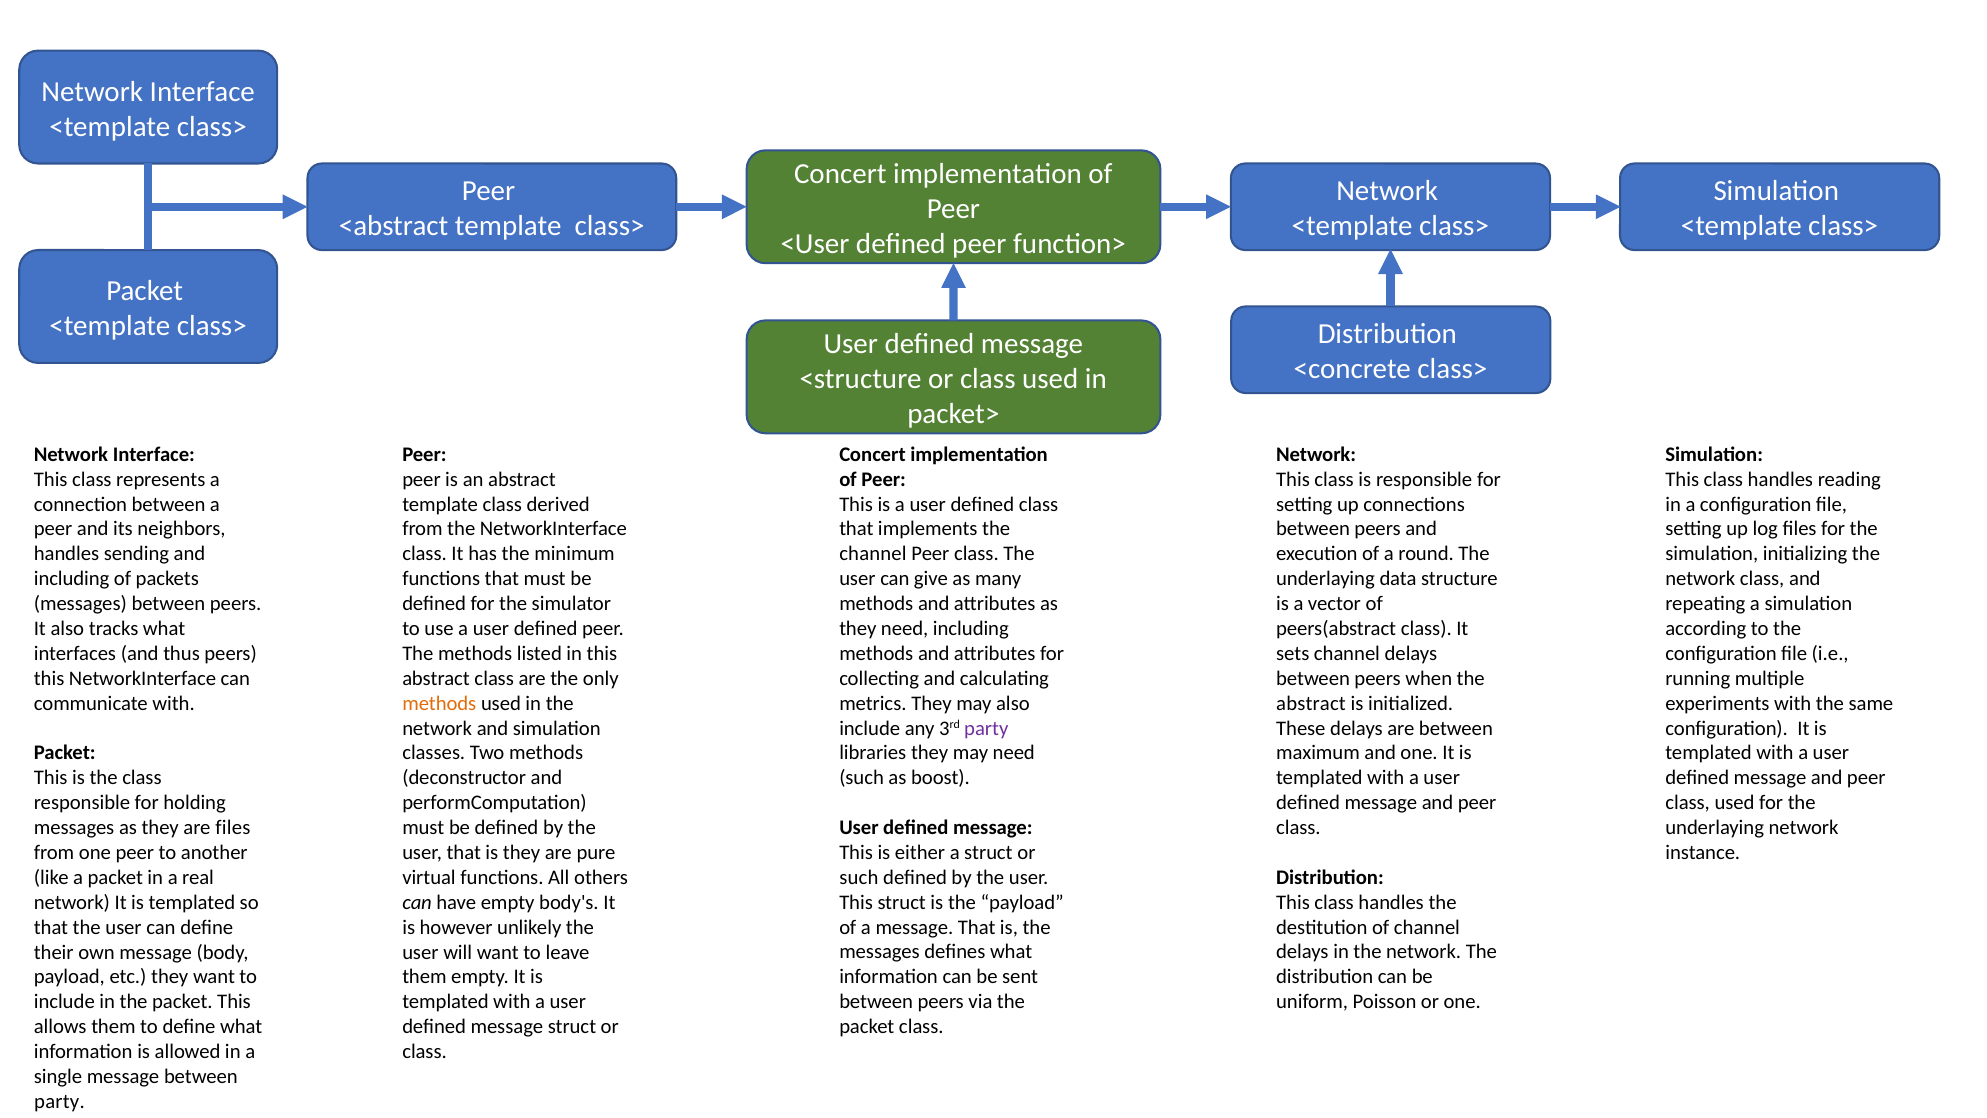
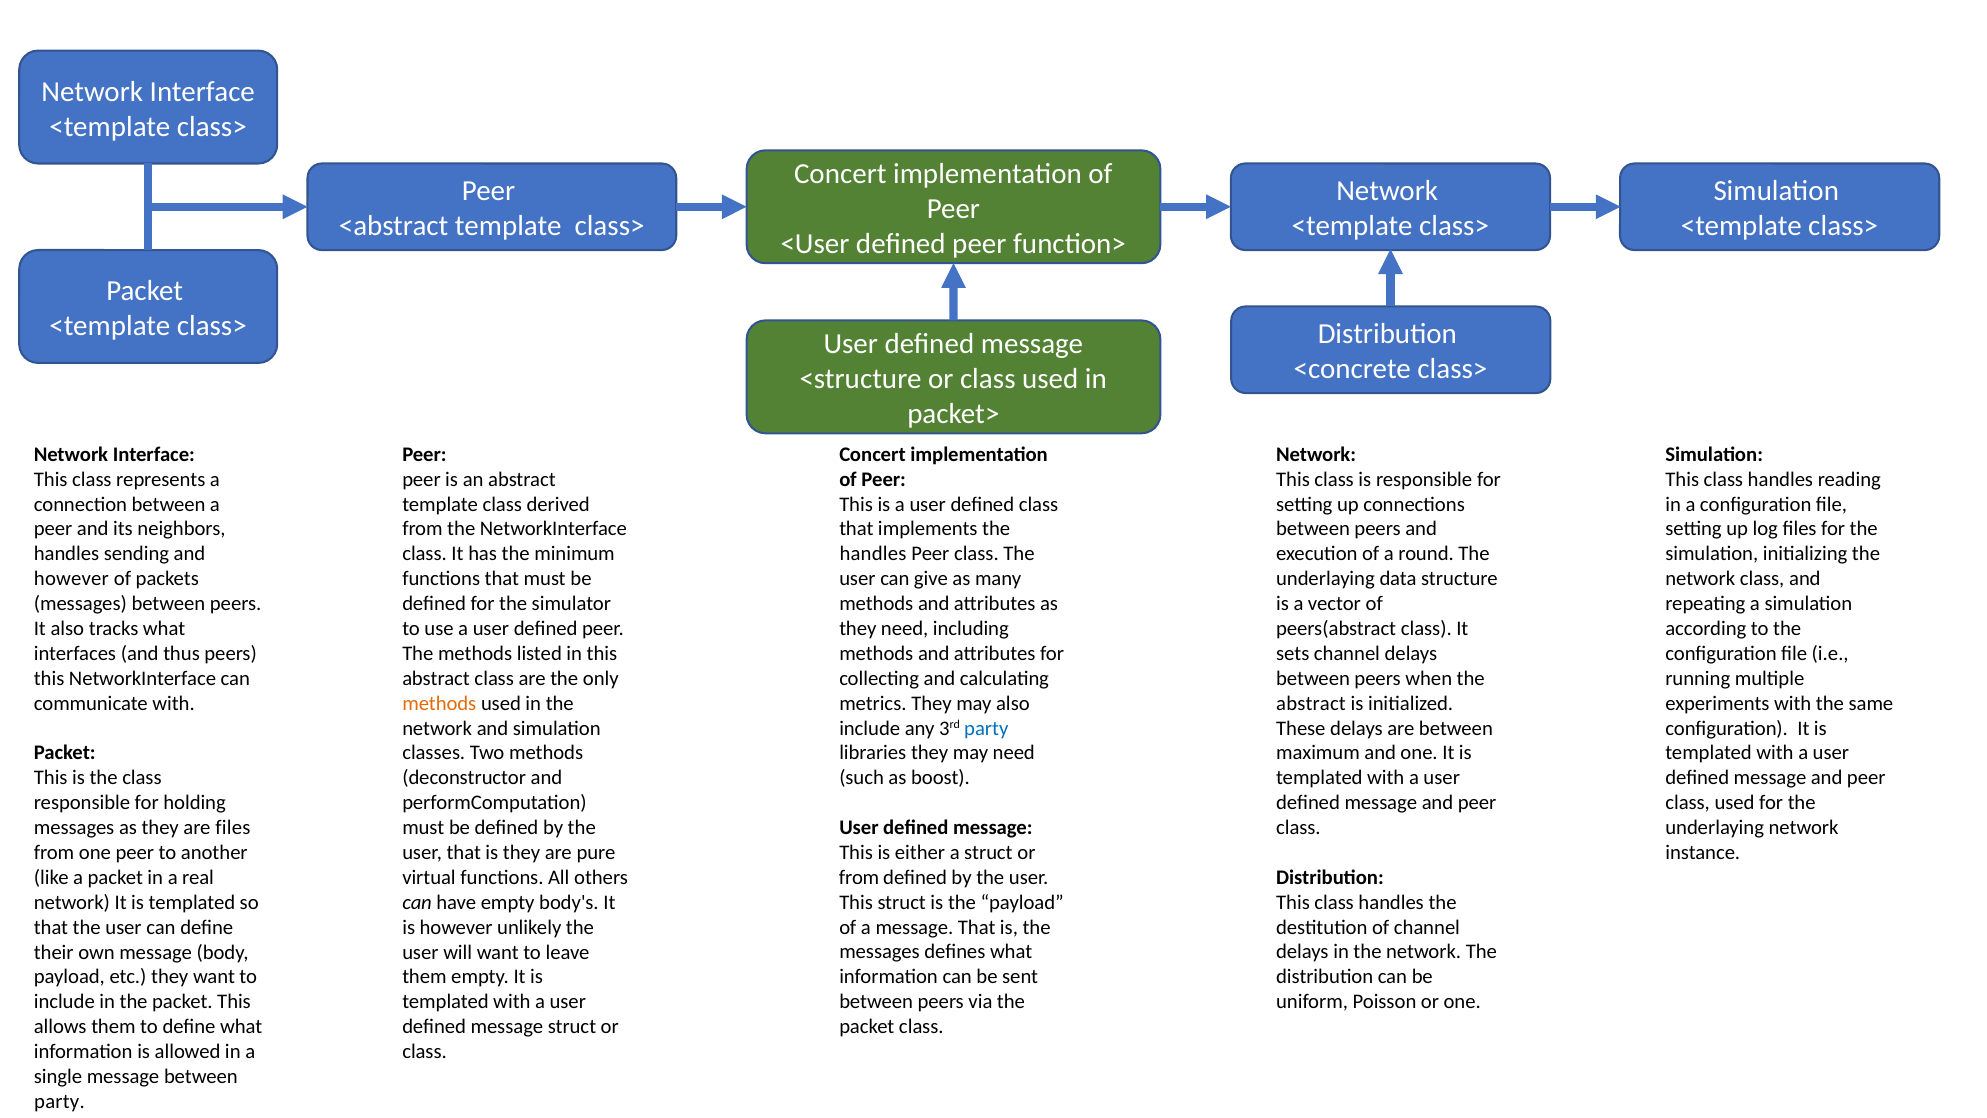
channel: channel -> handles (873, 554)
including: including -> however (71, 579)
party colour: purple -> blue (986, 728)
such: such -> from (859, 877)
